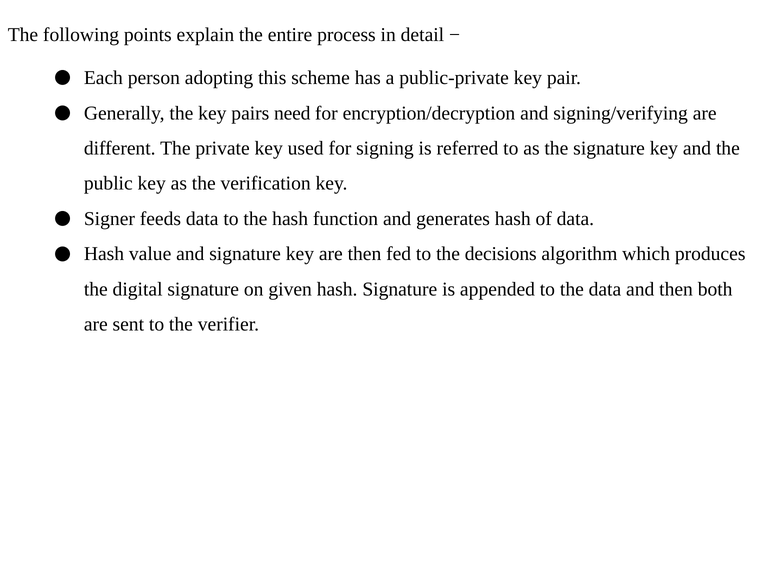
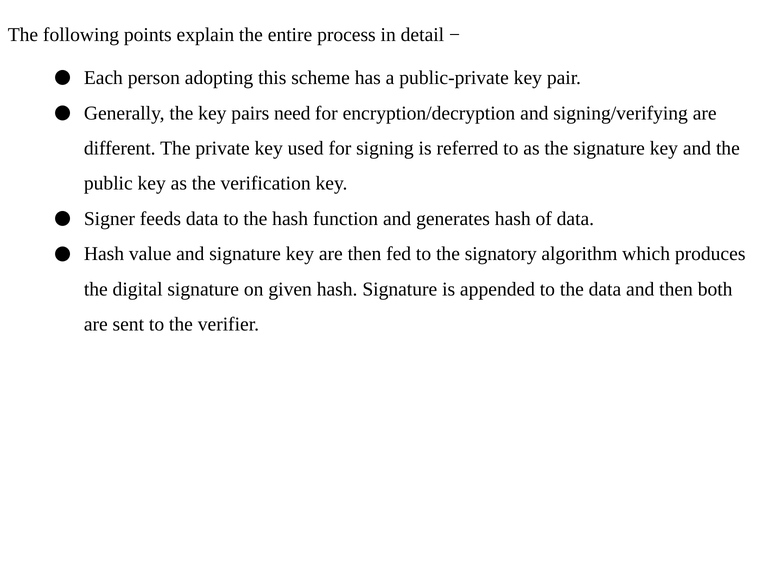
decisions: decisions -> signatory (501, 254)
